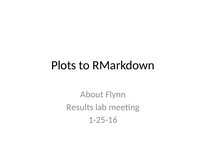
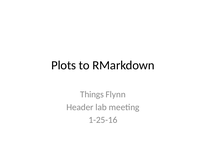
About: About -> Things (92, 95)
Results: Results -> Header (80, 108)
